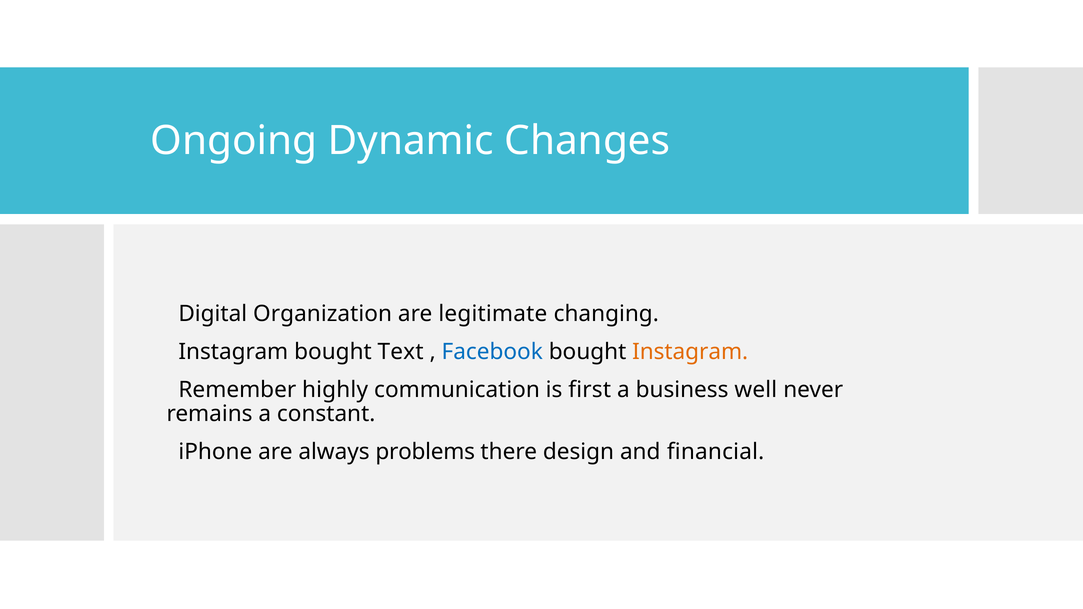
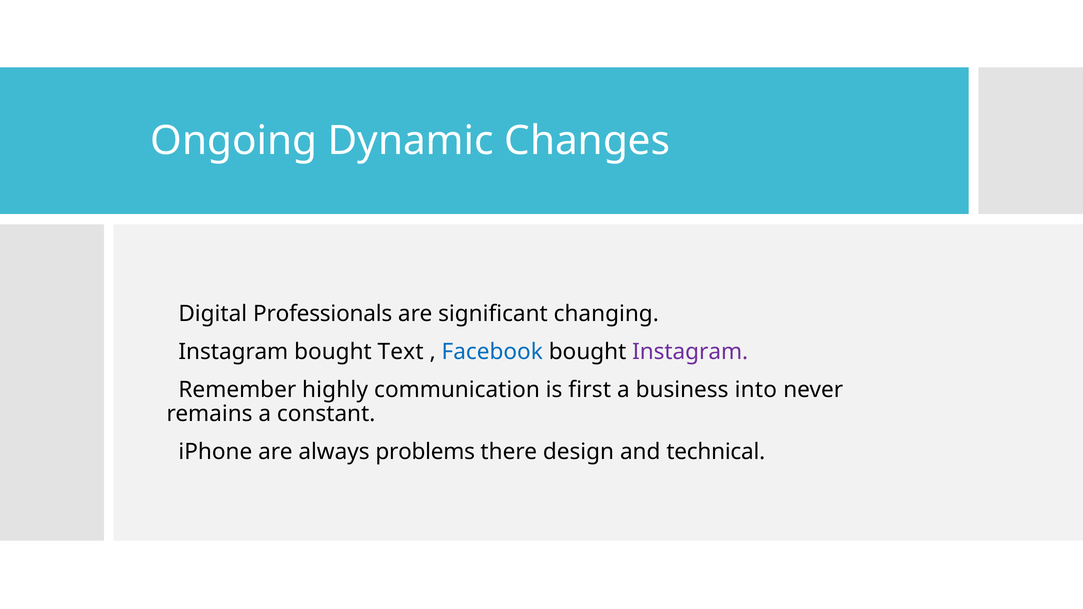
Organization: Organization -> Professionals (323, 314)
legitimate: legitimate -> significant (493, 314)
Instagram colour: orange -> purple (690, 352)
well: well -> into (756, 390)
financial: financial -> technical (716, 452)
